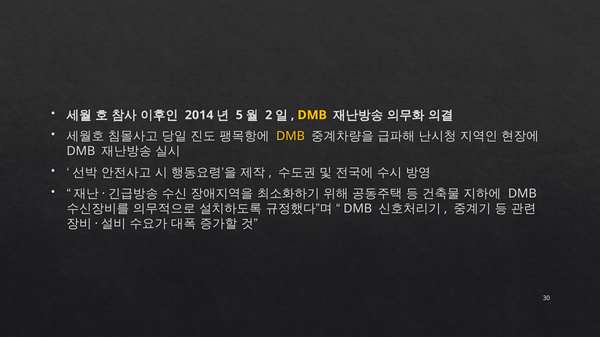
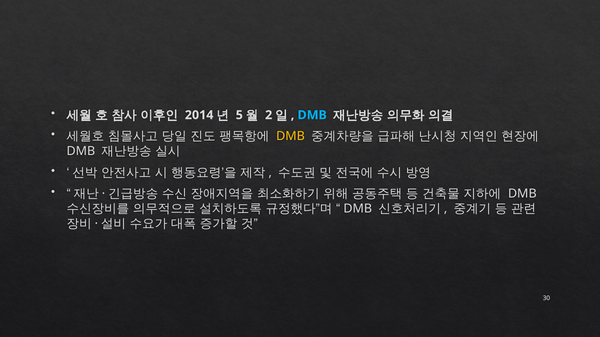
DMB colour: yellow -> light blue (312, 115)
